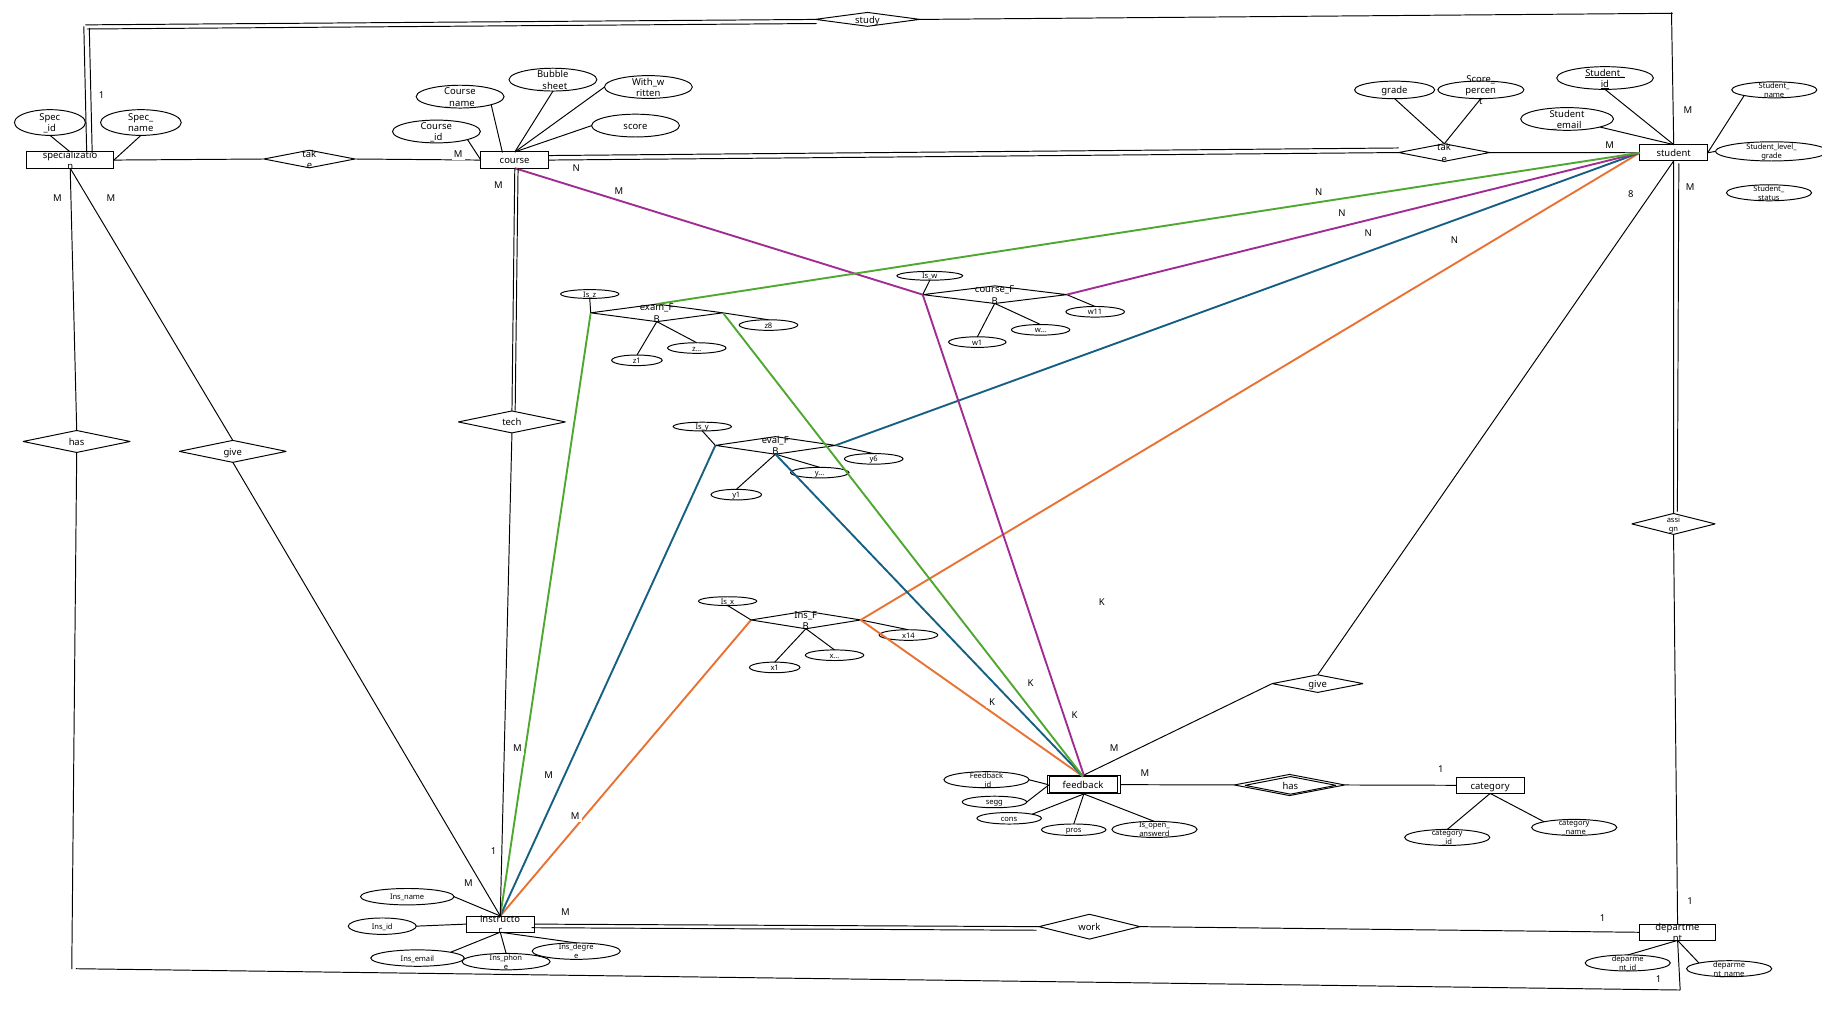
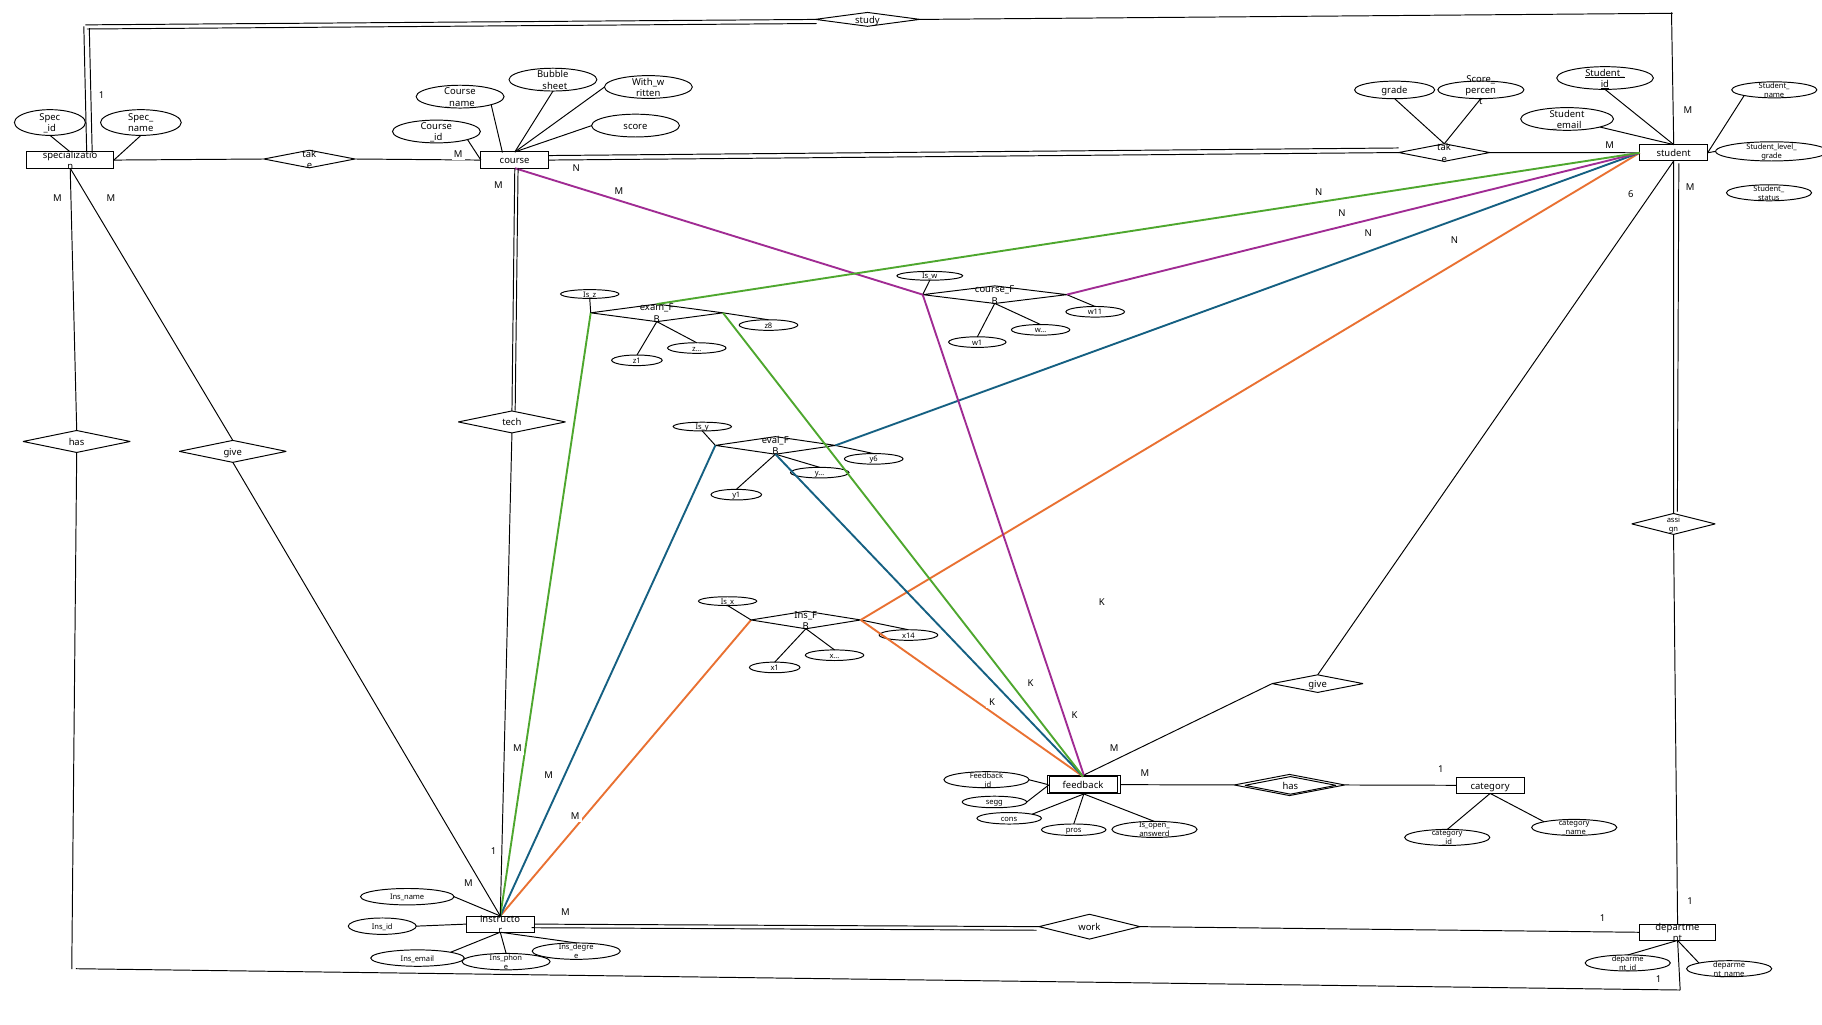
8: 8 -> 6 (1631, 194)
